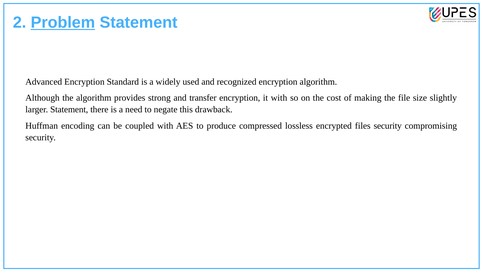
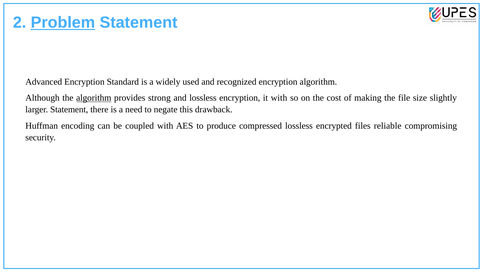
algorithm underline: none -> present (94, 98)
and transfer: transfer -> lossless (203, 98)
files security: security -> reliable (388, 126)
